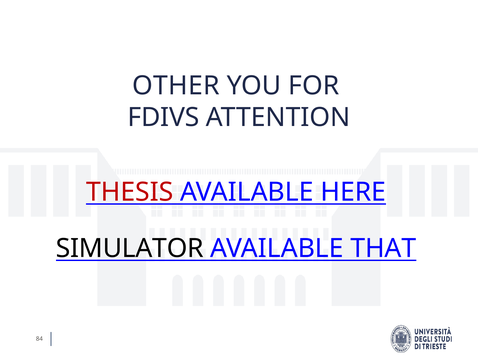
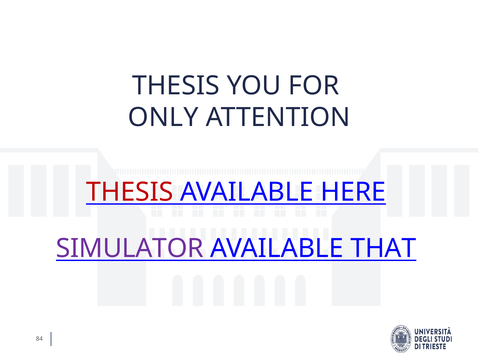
OTHER: OTHER -> THESIS (176, 86)
FDIVS: FDIVS -> ONLY (163, 118)
SIMULATOR colour: black -> purple (130, 249)
